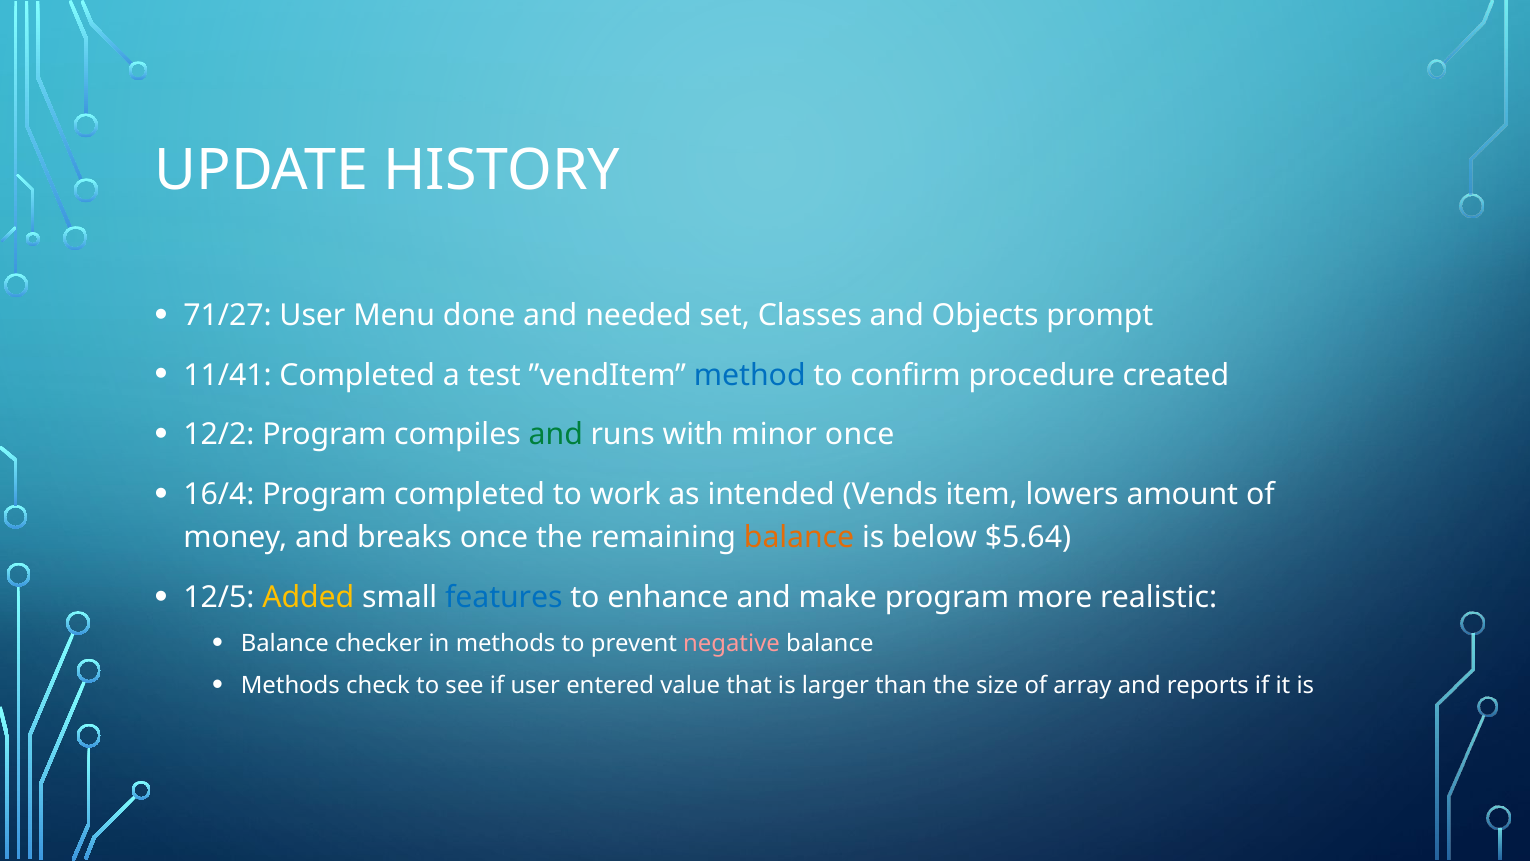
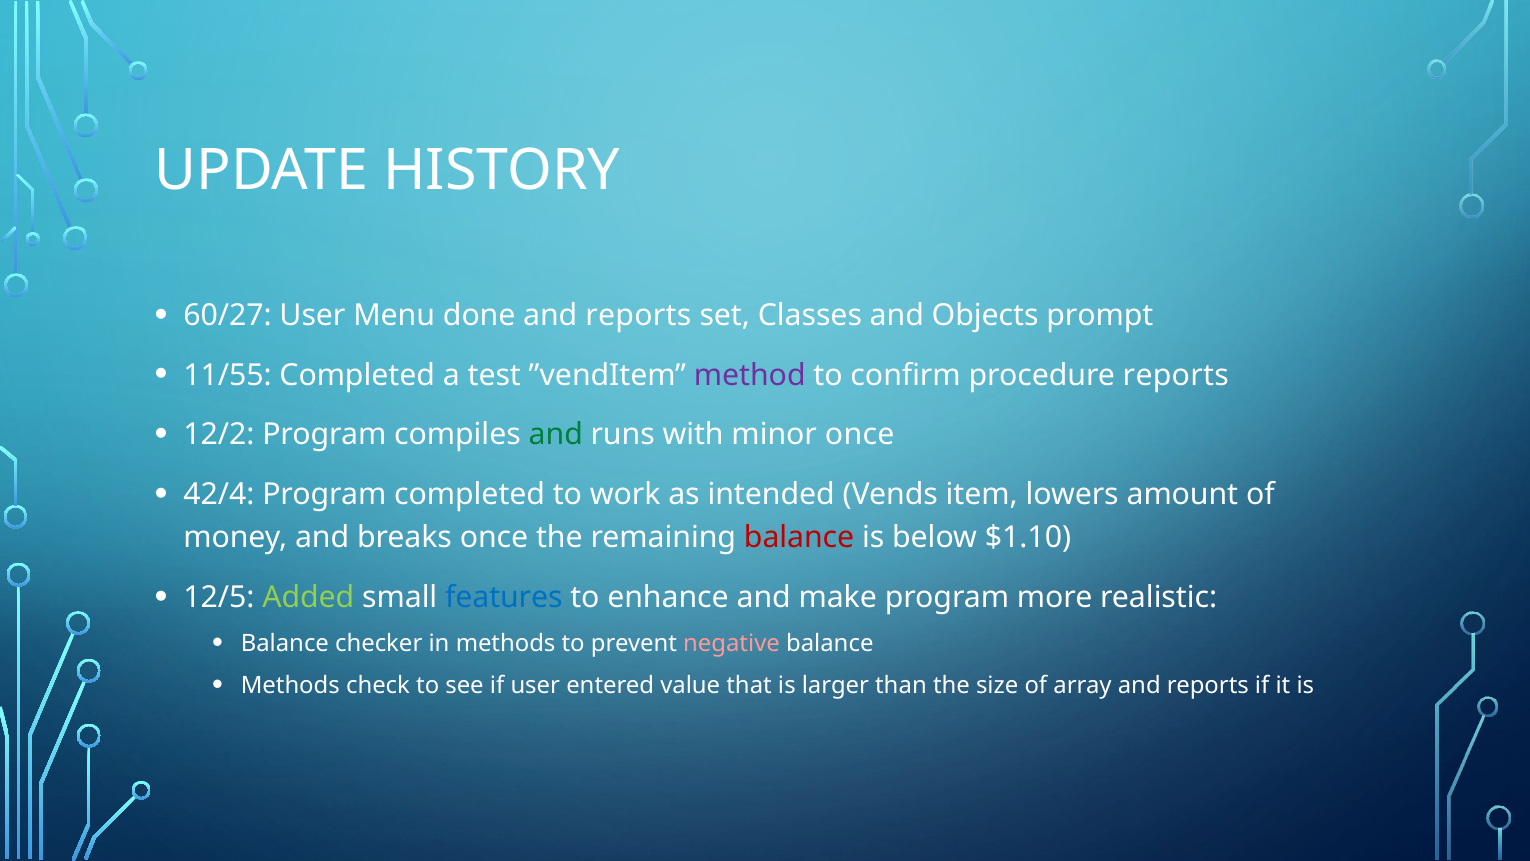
71/27: 71/27 -> 60/27 (228, 316)
done and needed: needed -> reports (638, 316)
11/41: 11/41 -> 11/55 (228, 375)
method colour: blue -> purple (750, 375)
procedure created: created -> reports (1176, 375)
16/4: 16/4 -> 42/4 (219, 494)
balance colour: orange -> red (799, 538)
$5.64: $5.64 -> $1.10 (1028, 538)
Added colour: yellow -> light green (308, 597)
